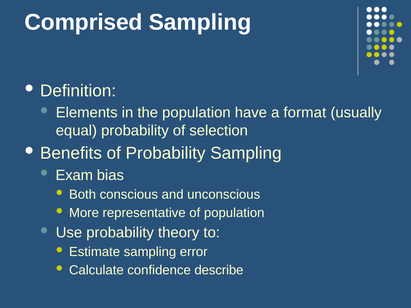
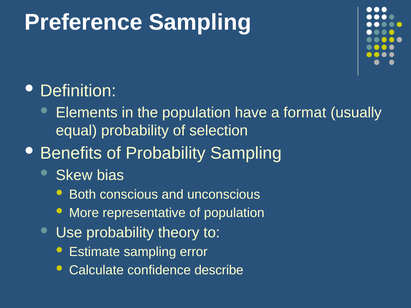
Comprised: Comprised -> Preference (84, 22)
Exam: Exam -> Skew (74, 175)
